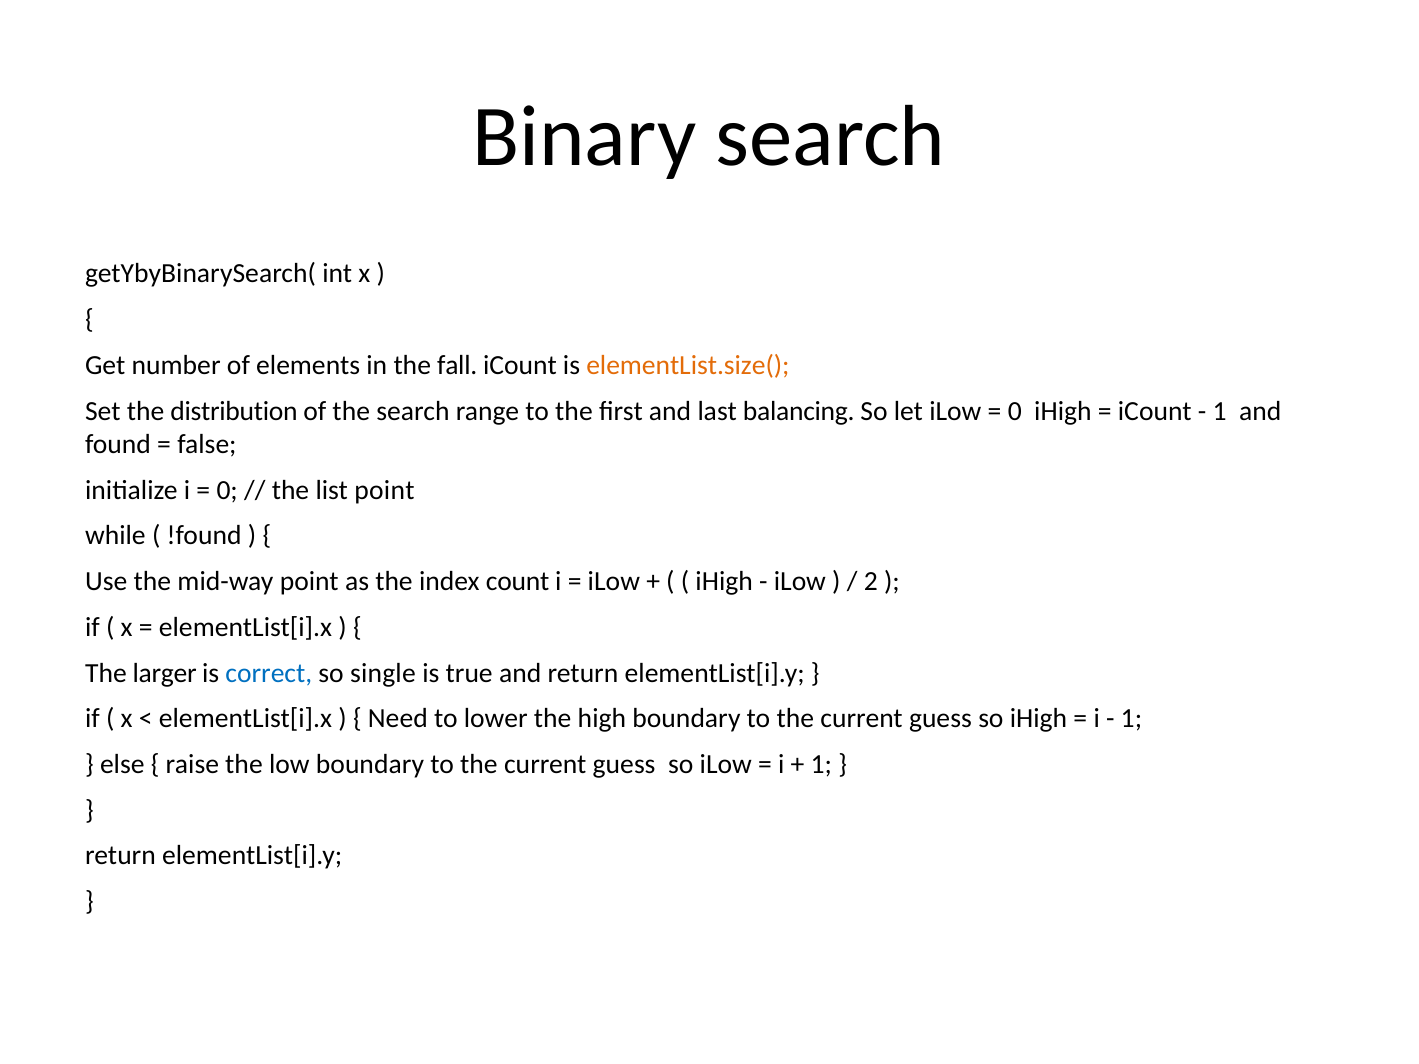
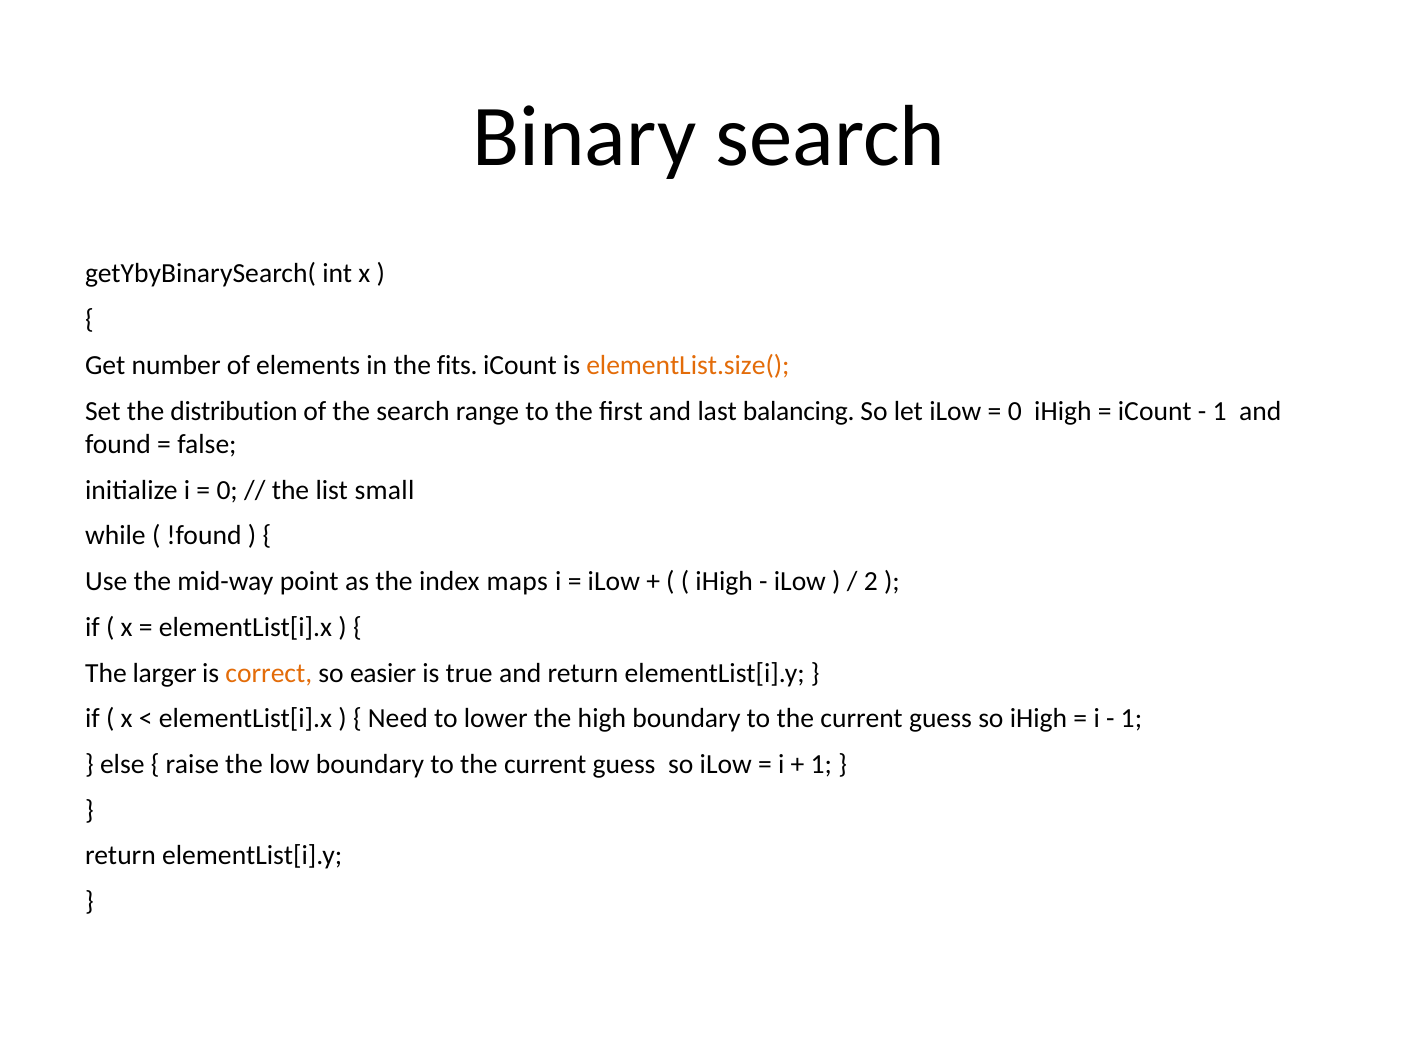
fall: fall -> fits (457, 365)
list point: point -> small (384, 490)
count: count -> maps (517, 582)
correct colour: blue -> orange (269, 673)
single: single -> easier (383, 673)
